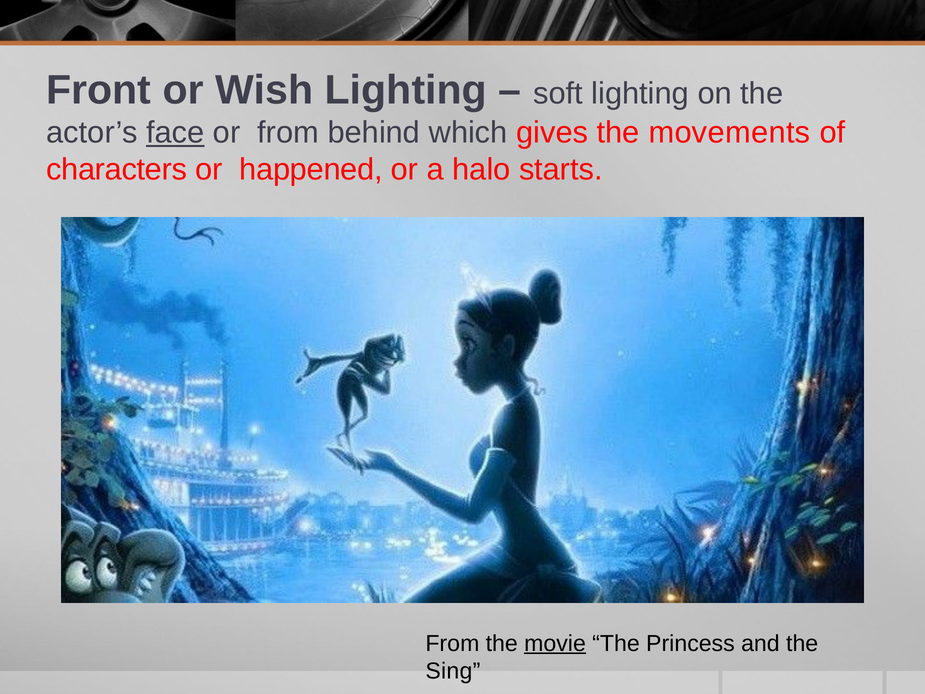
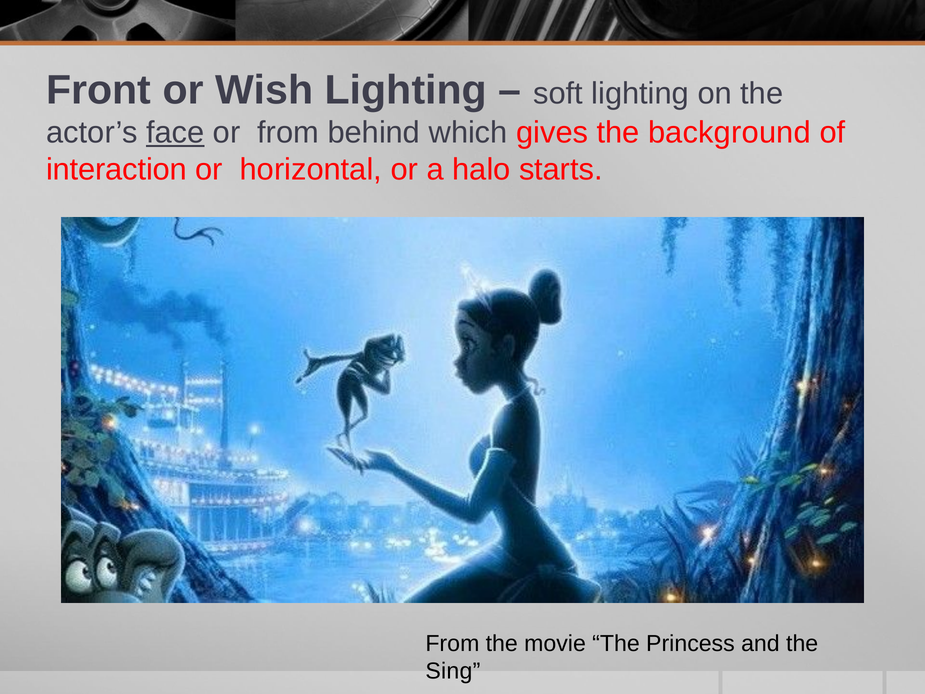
movements: movements -> background (730, 133)
characters: characters -> interaction (117, 170)
happened: happened -> horizontal (311, 170)
movie underline: present -> none (555, 643)
